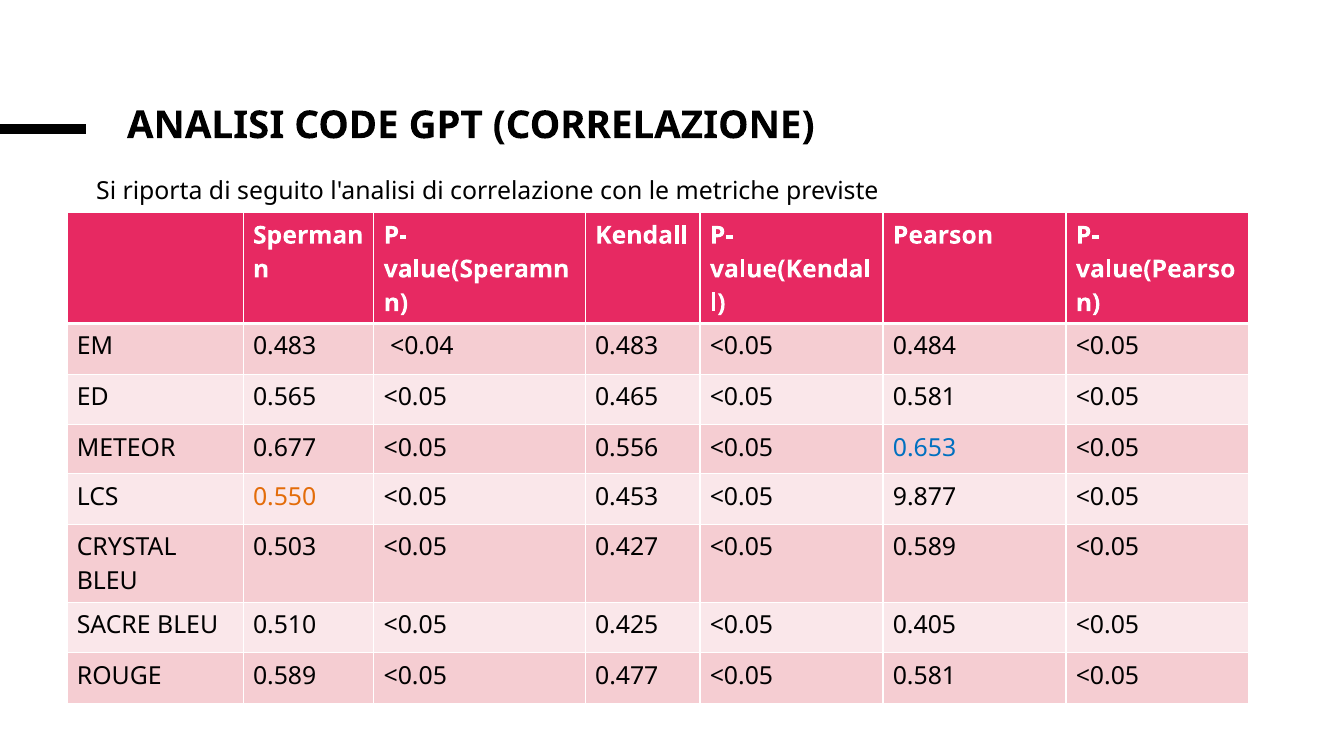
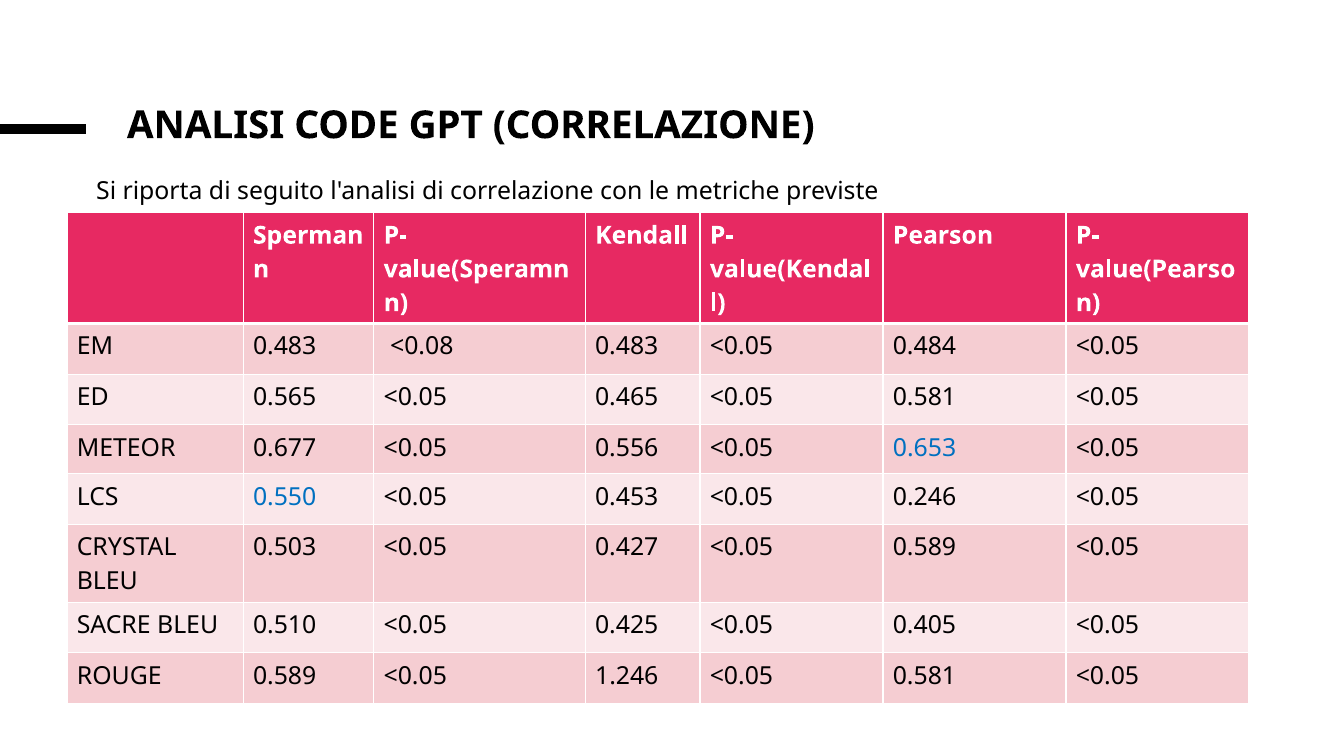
<0.04: <0.04 -> <0.08 (422, 347)
0.550 colour: orange -> blue (285, 497)
9.877: 9.877 -> 0.246 (925, 497)
0.477: 0.477 -> 1.246 (627, 676)
